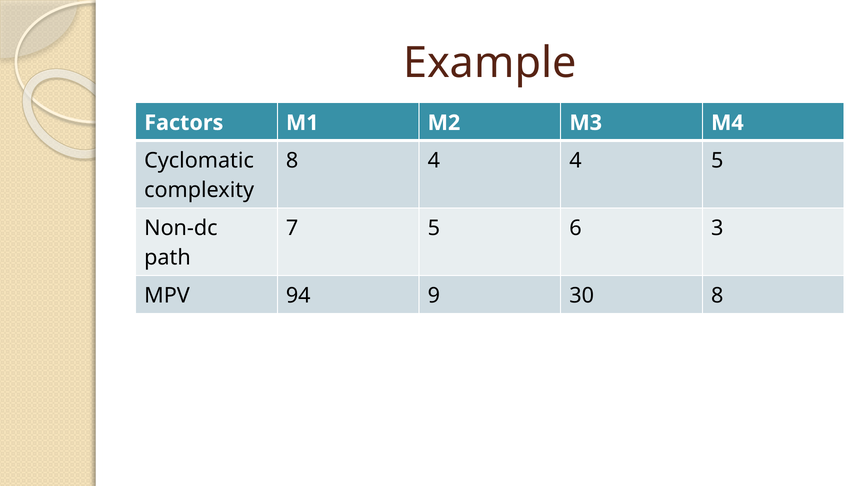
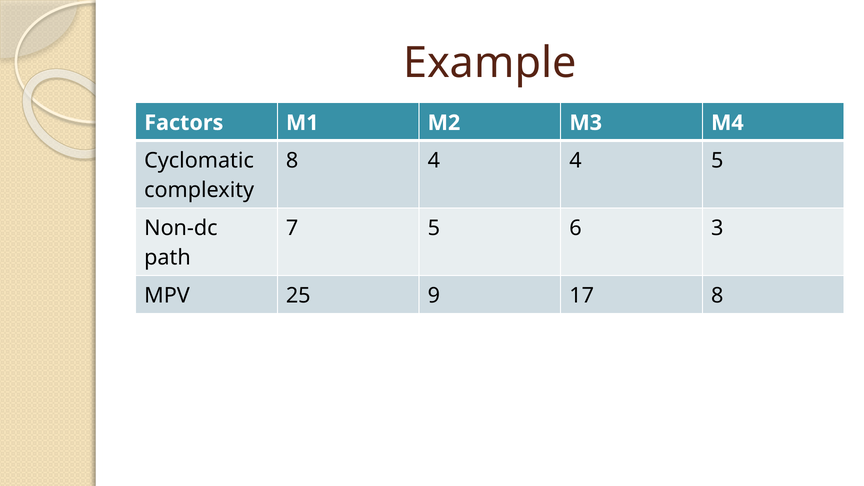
94: 94 -> 25 (298, 296)
30: 30 -> 17 (582, 296)
